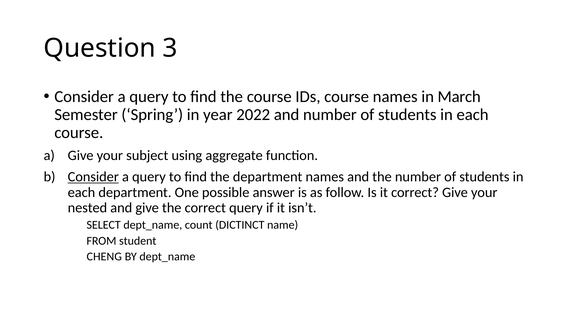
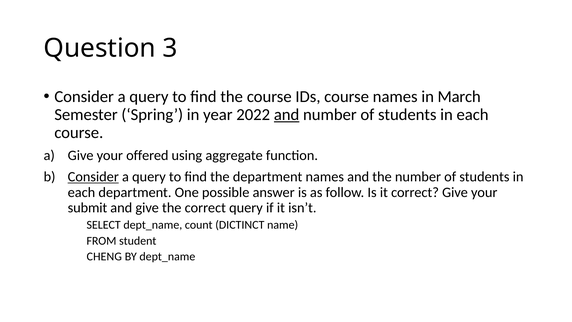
and underline: none -> present (287, 115)
subject: subject -> offered (147, 155)
nested: nested -> submit (87, 208)
